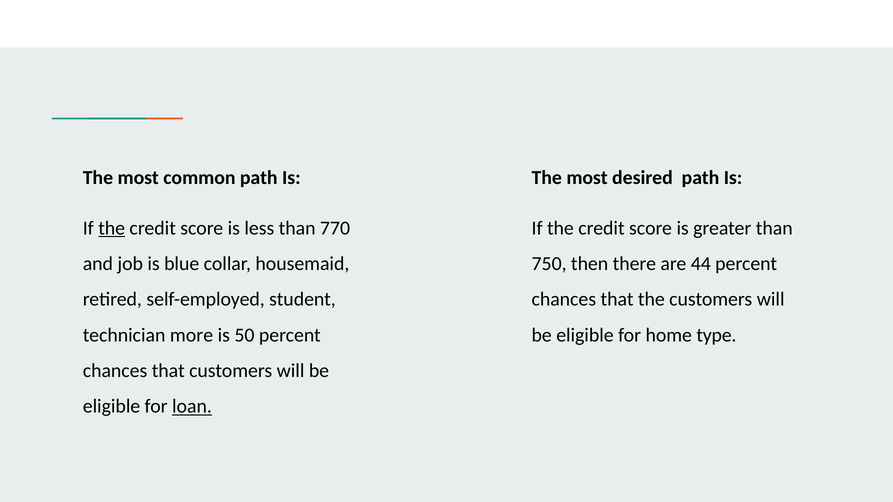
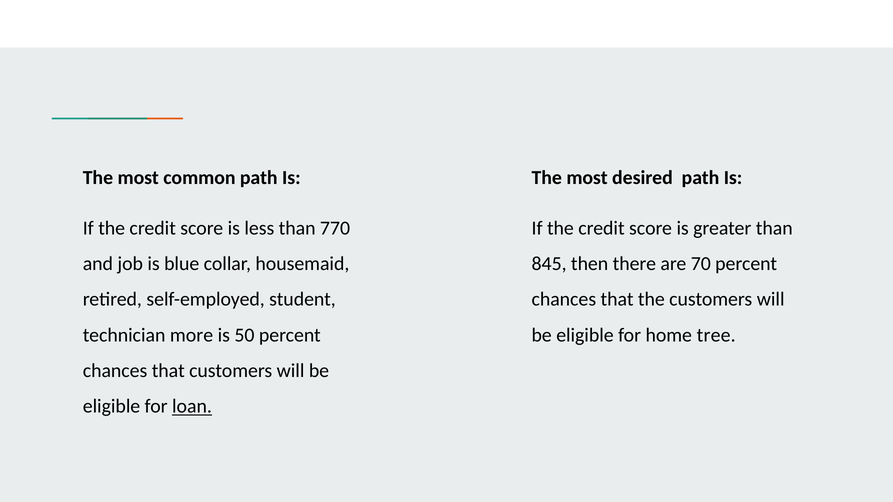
the underline: present -> none (112, 228)
750: 750 -> 845 (549, 264)
44: 44 -> 70 (701, 264)
type: type -> tree (716, 335)
